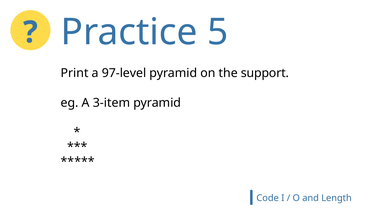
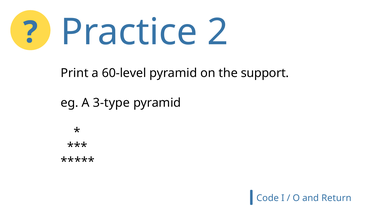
5: 5 -> 2 (218, 32)
97-level: 97-level -> 60-level (124, 73)
3-item: 3-item -> 3-type (111, 103)
Length: Length -> Return (336, 198)
